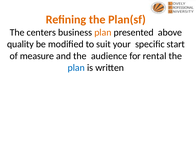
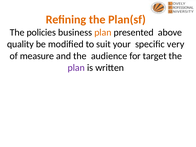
centers: centers -> policies (41, 32)
start: start -> very (176, 44)
rental: rental -> target (155, 56)
plan colour: blue -> purple (76, 68)
